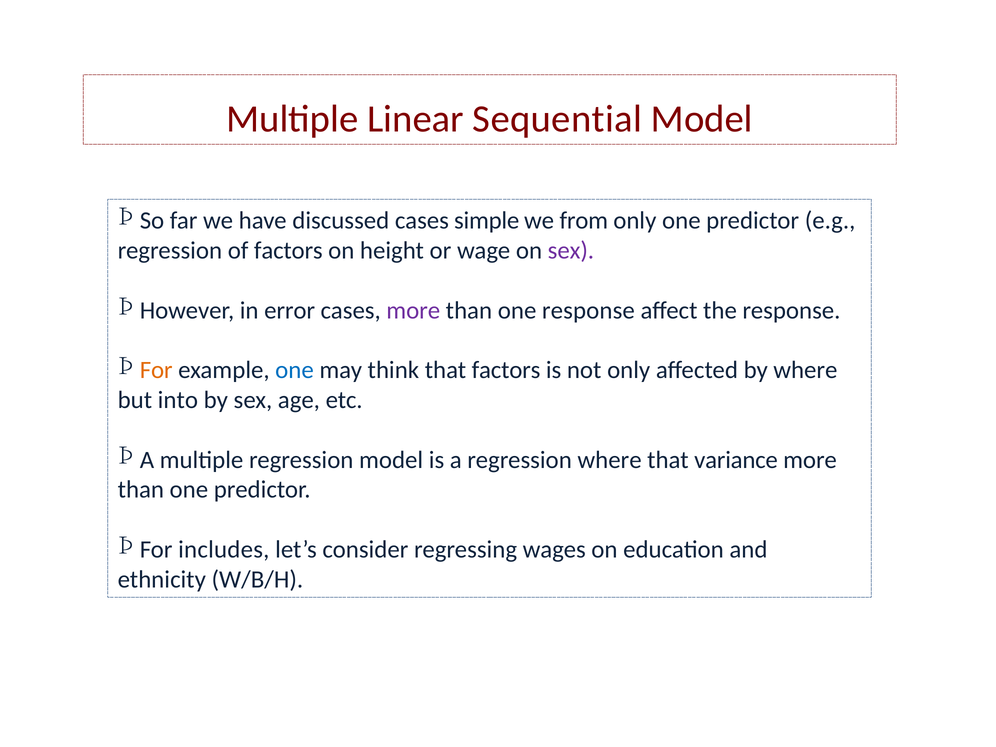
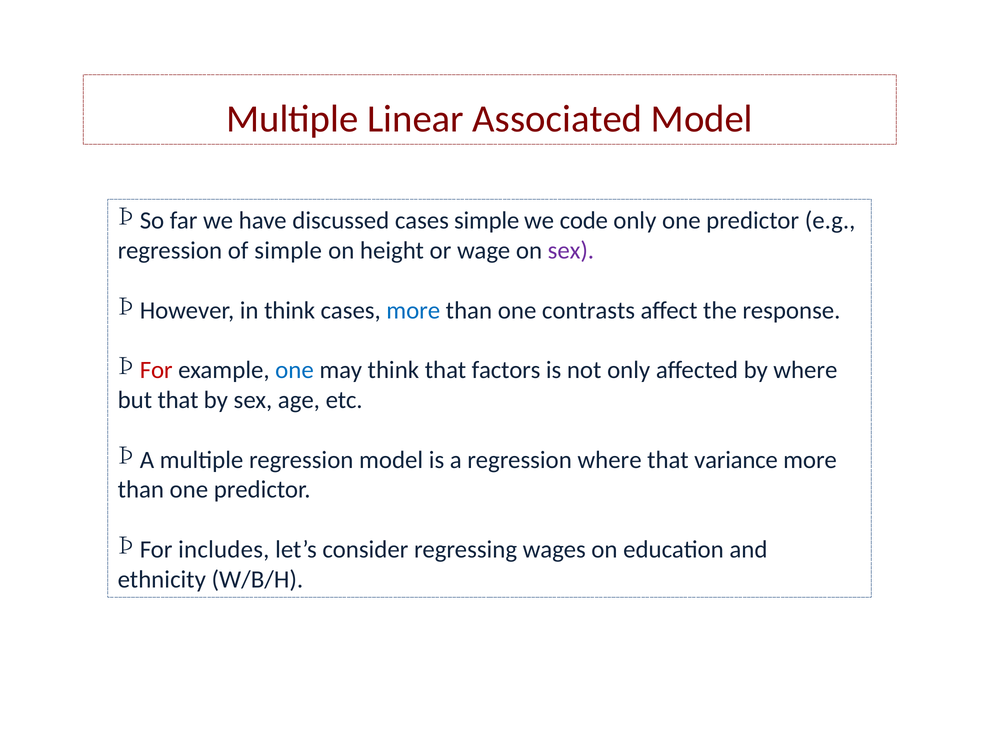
Sequential: Sequential -> Associated (557, 119)
from: from -> code (584, 221)
of factors: factors -> simple (288, 251)
in error: error -> think (290, 310)
more colour: purple -> blue (413, 310)
one response: response -> contrasts (588, 310)
For colour: orange -> red (156, 370)
but into: into -> that (178, 400)
